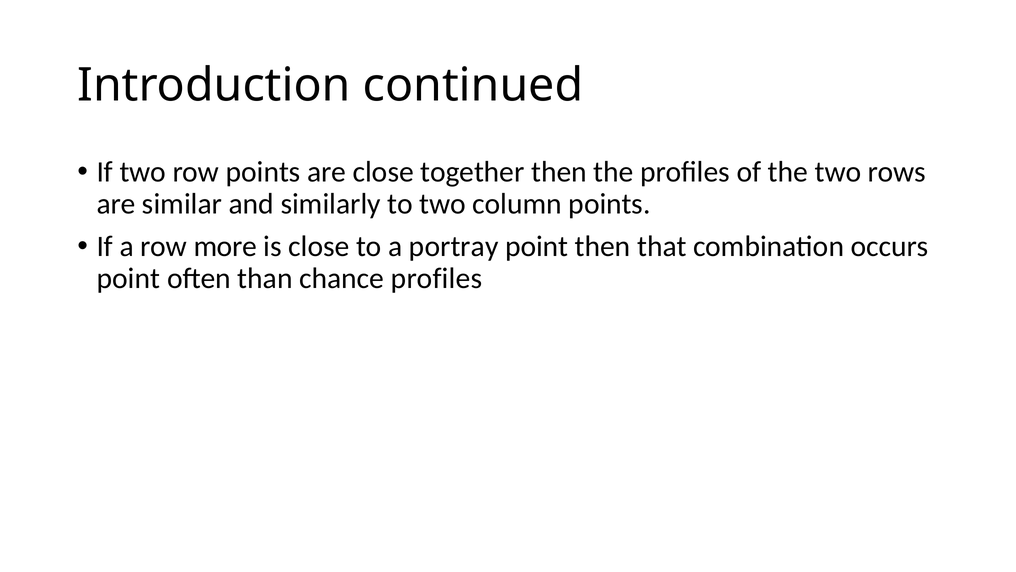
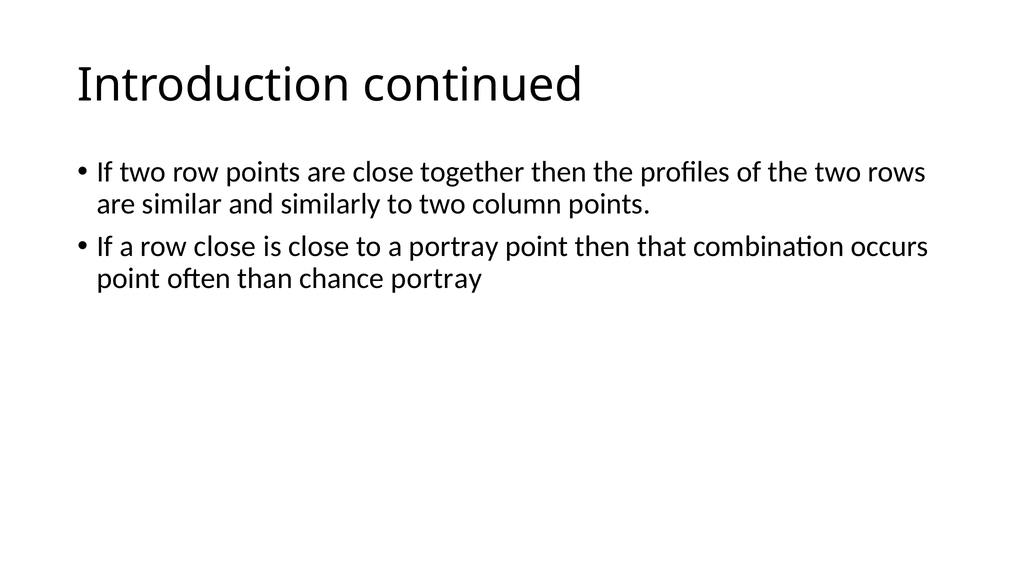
row more: more -> close (225, 246)
chance profiles: profiles -> portray (436, 278)
